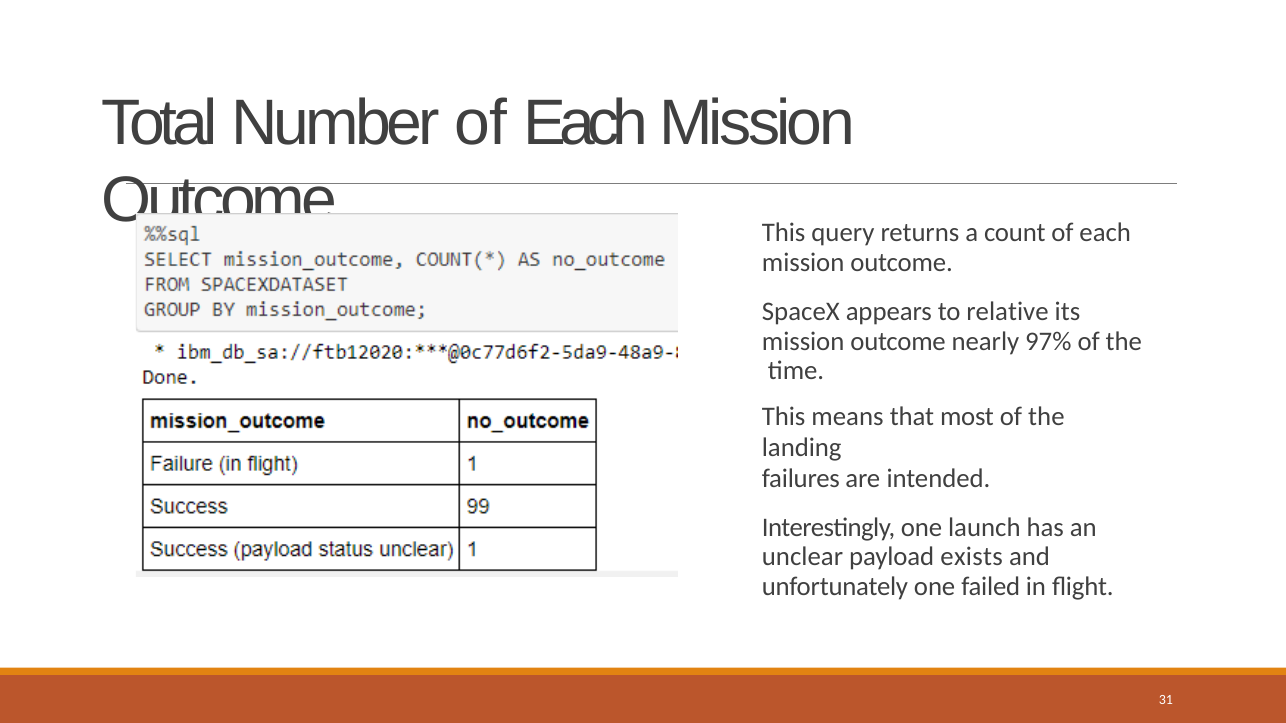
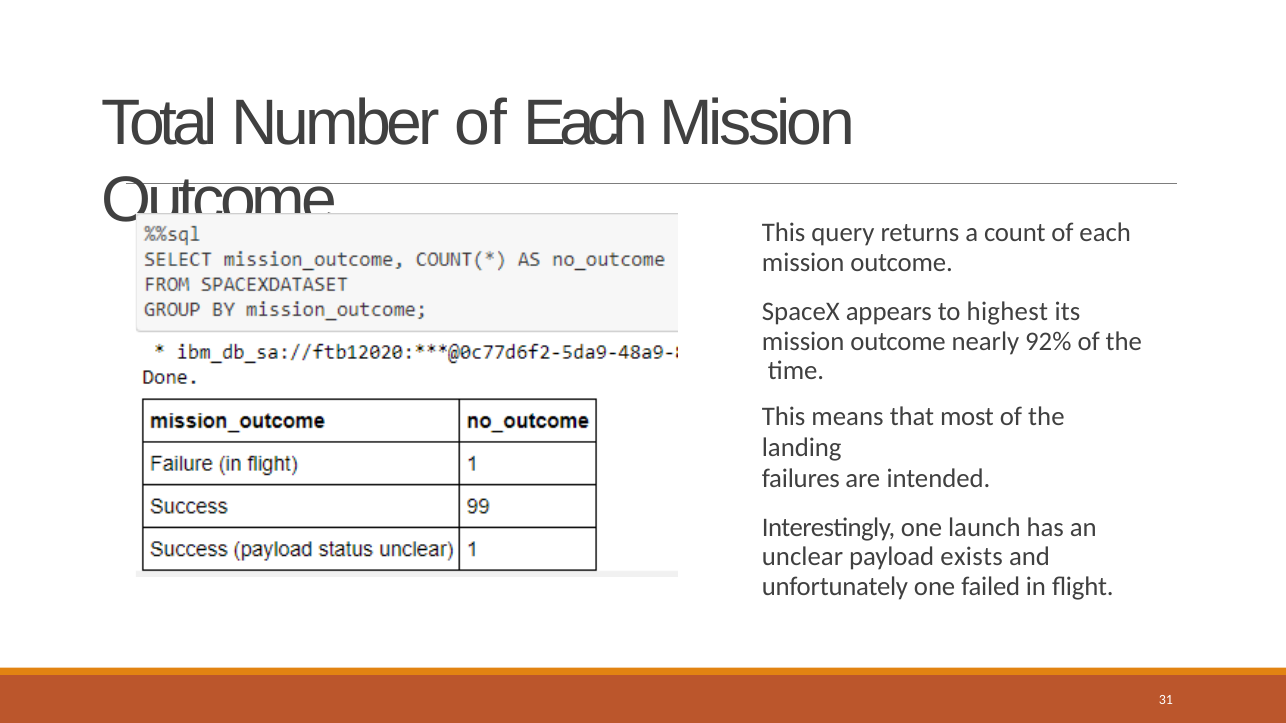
relative: relative -> highest (1007, 312)
97%: 97% -> 92% (1048, 341)
